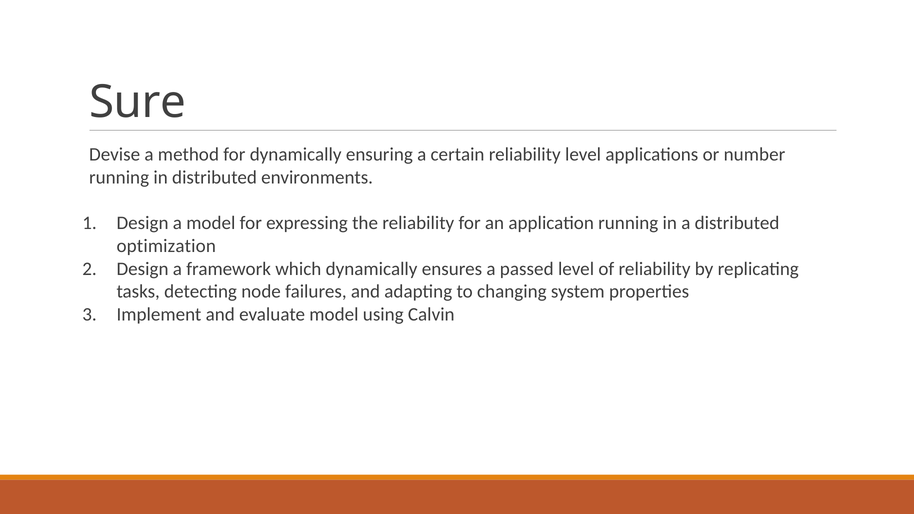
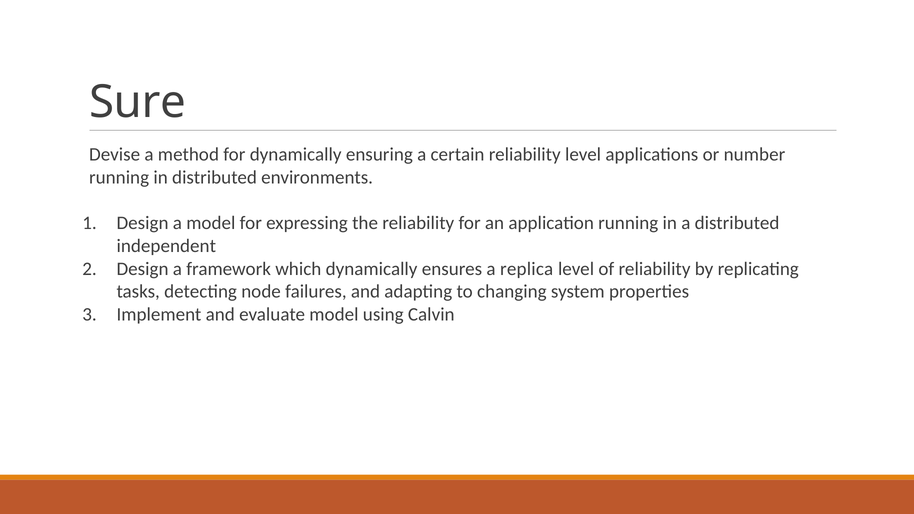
optimization: optimization -> independent (166, 246)
passed: passed -> replica (527, 269)
